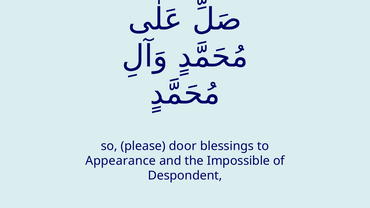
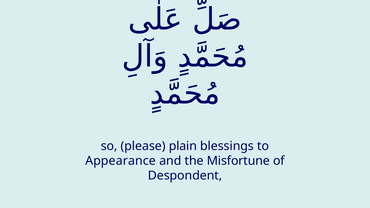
door: door -> plain (183, 146)
Impossible: Impossible -> Misfortune (238, 161)
